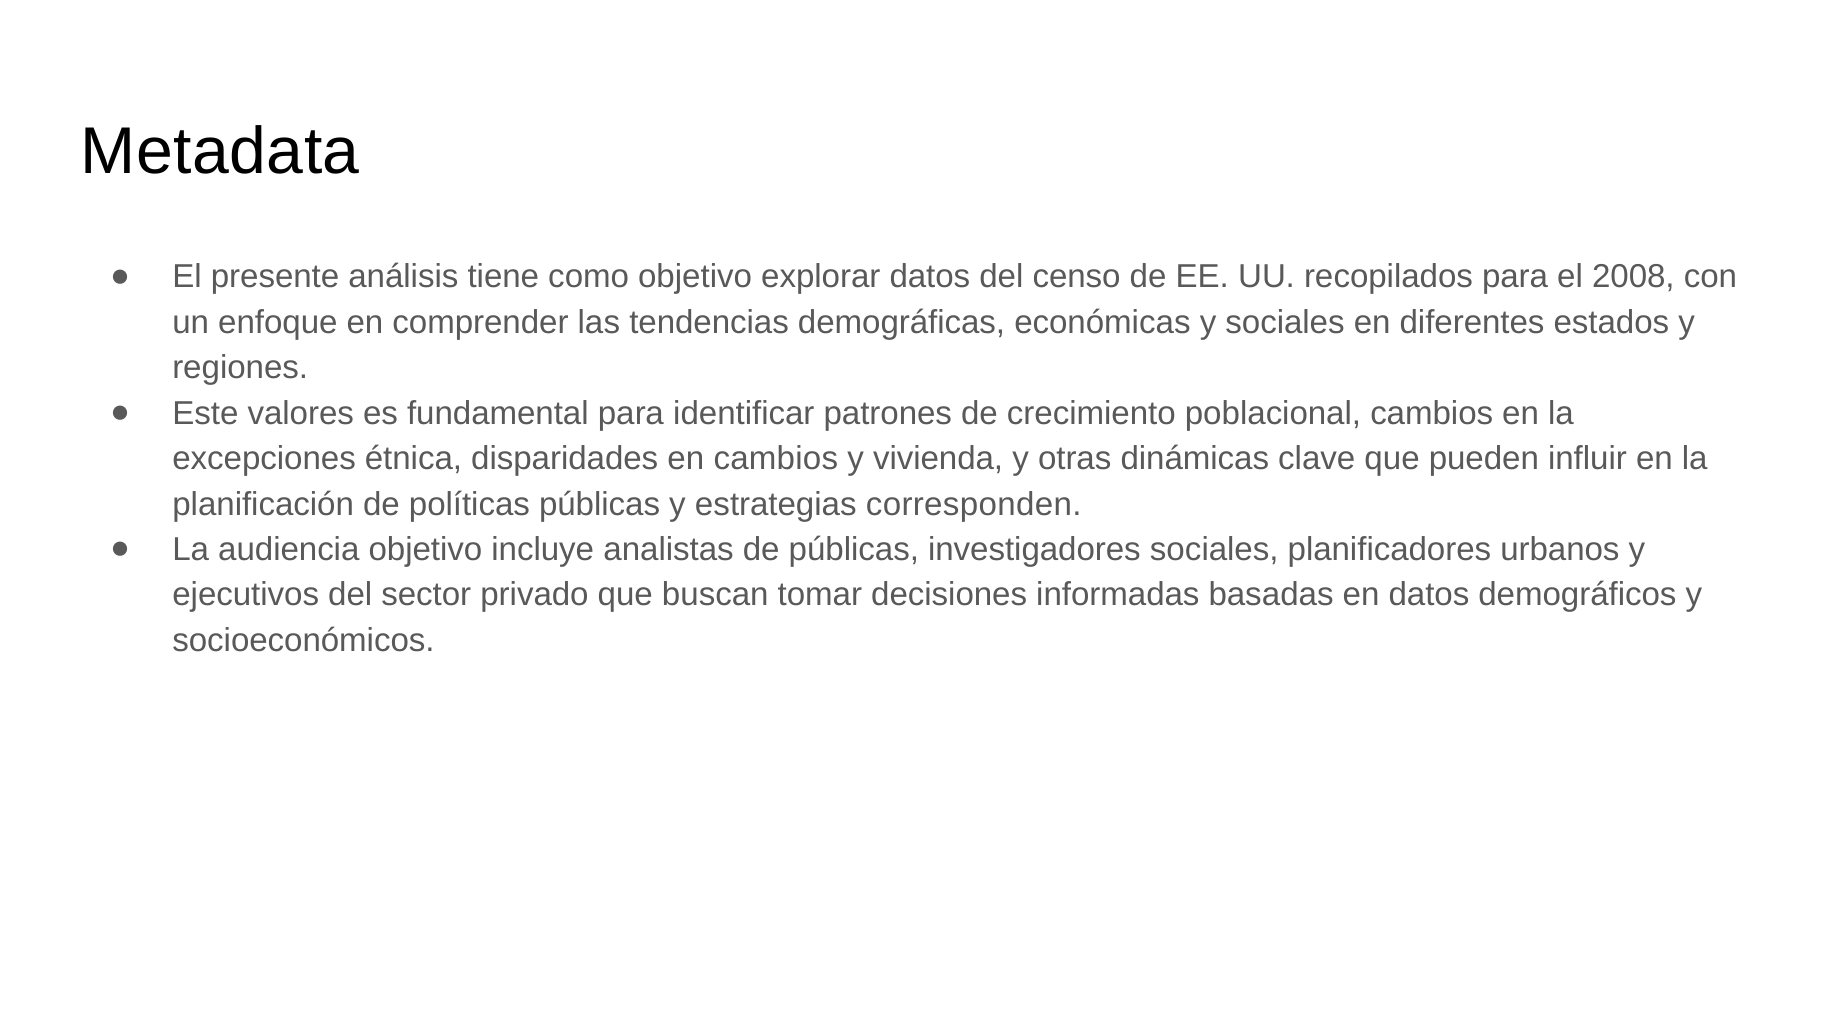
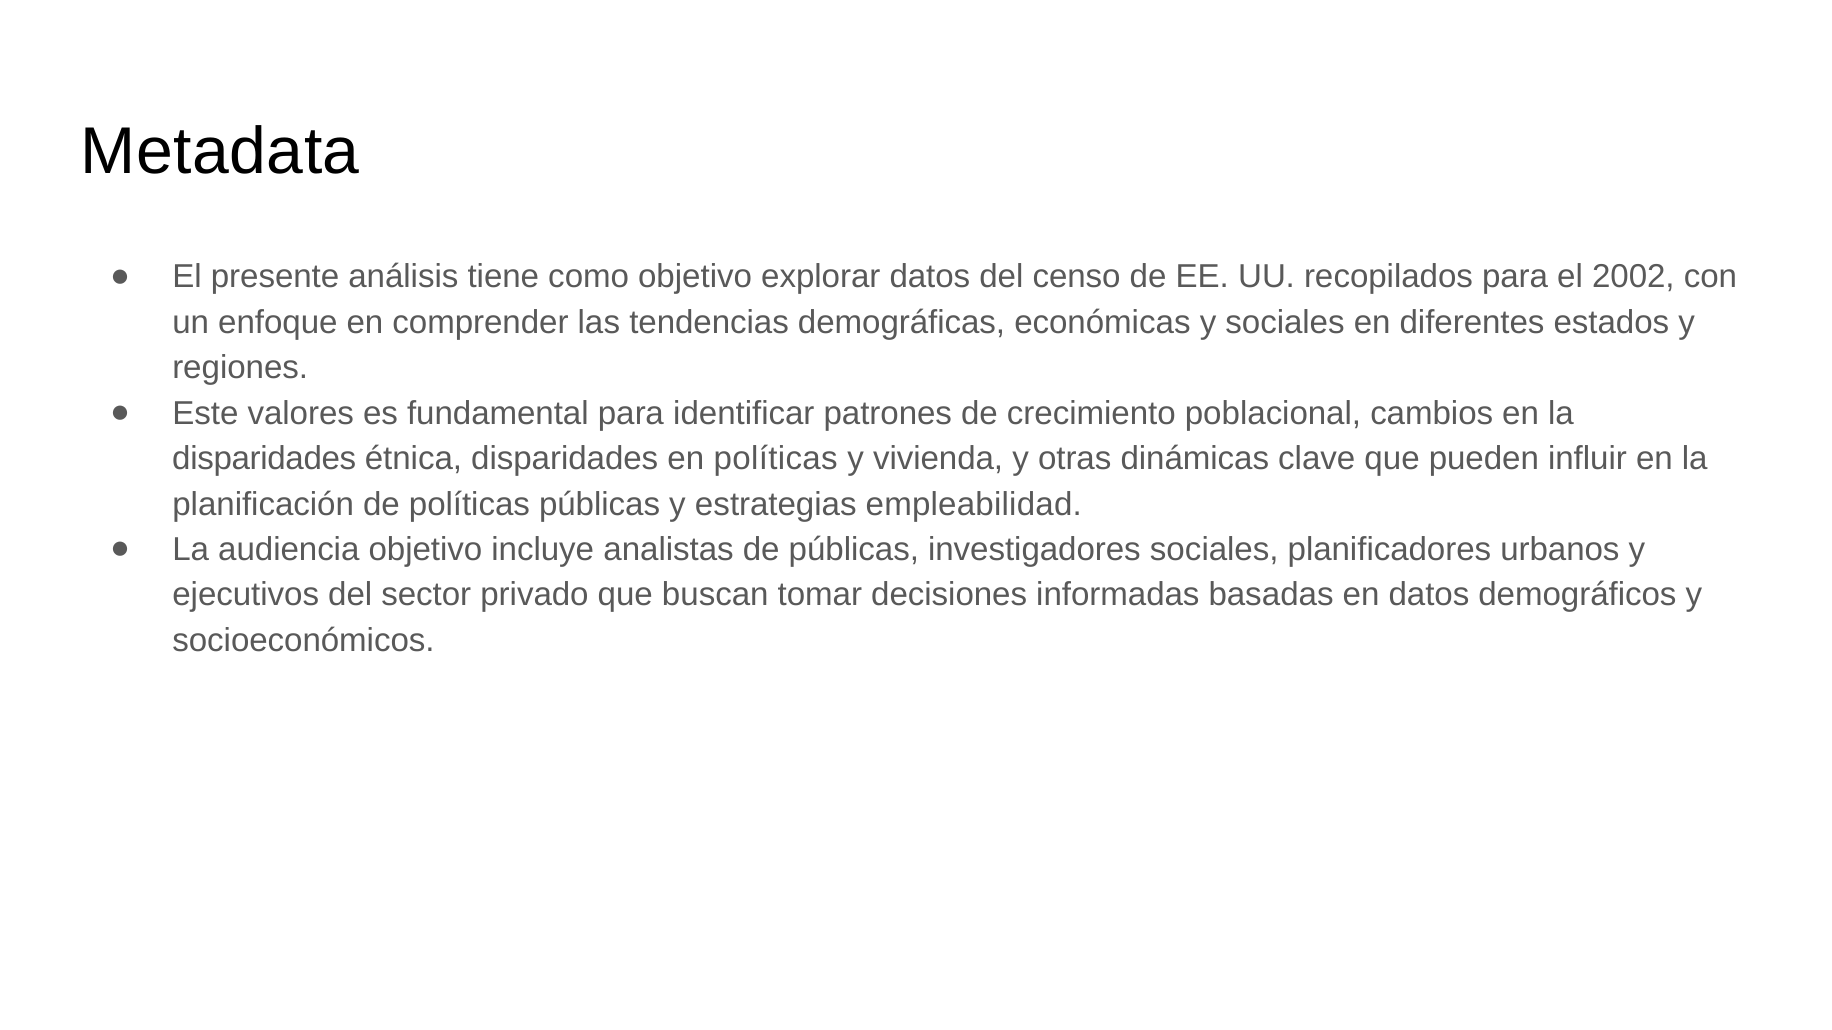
2008: 2008 -> 2002 (1633, 277)
excepciones: excepciones -> disparidades (264, 459)
en cambios: cambios -> políticas (776, 459)
corresponden: corresponden -> empleabilidad (974, 504)
